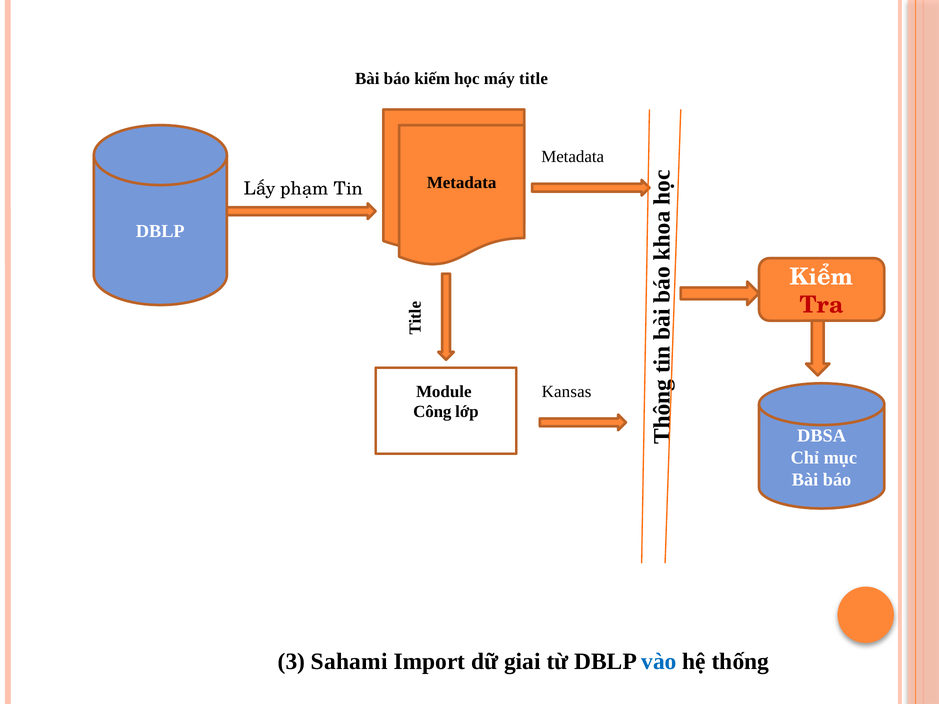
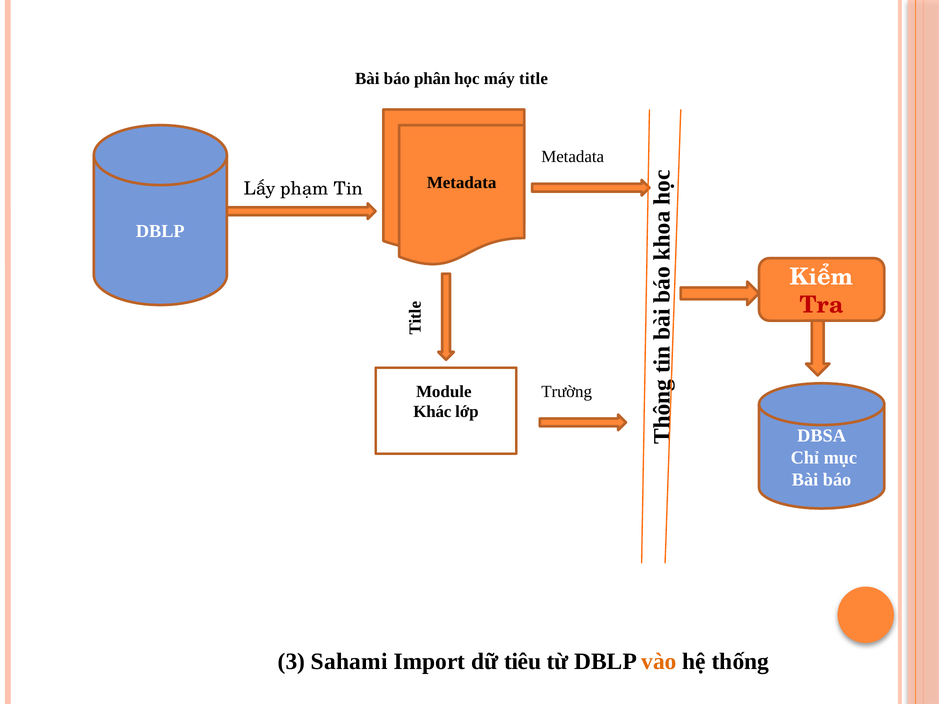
kiếm: kiếm -> phân (432, 79)
Kansas: Kansas -> Trường (567, 392)
Công: Công -> Khác (432, 412)
giai: giai -> tiêu (523, 662)
vào colour: blue -> orange (659, 662)
